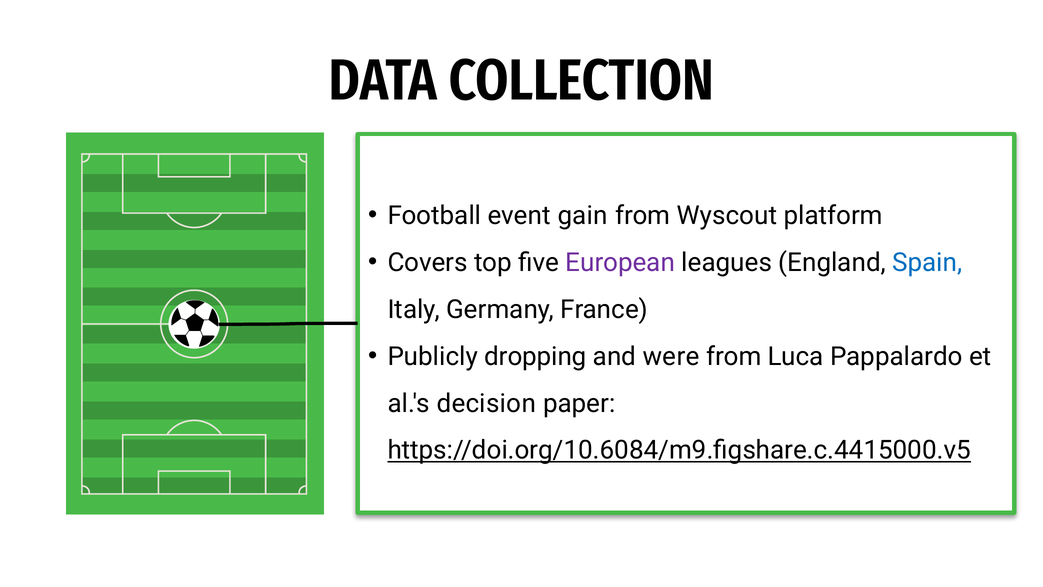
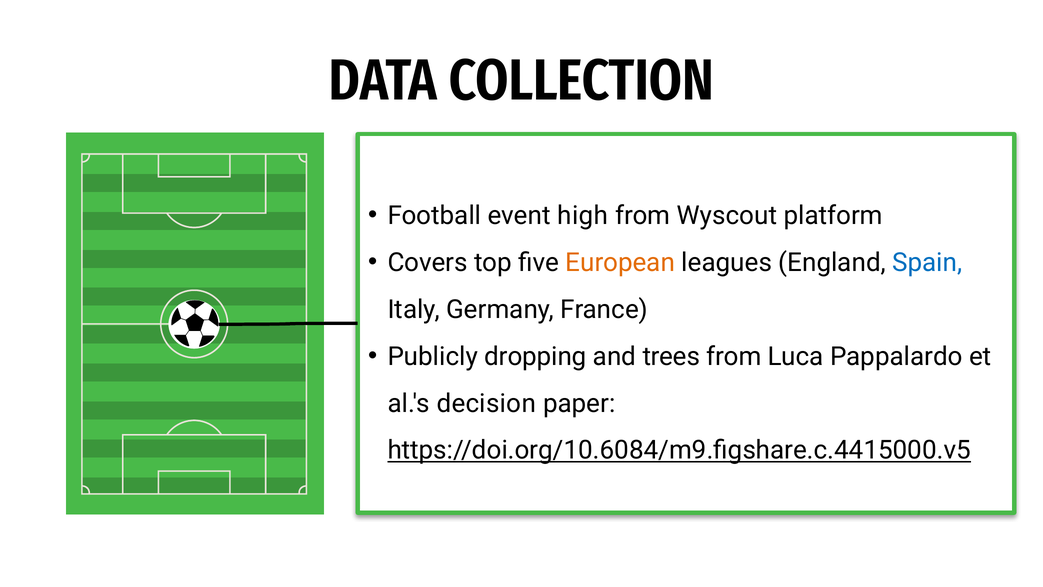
gain: gain -> high (583, 215)
European colour: purple -> orange (620, 262)
were: were -> trees (671, 356)
